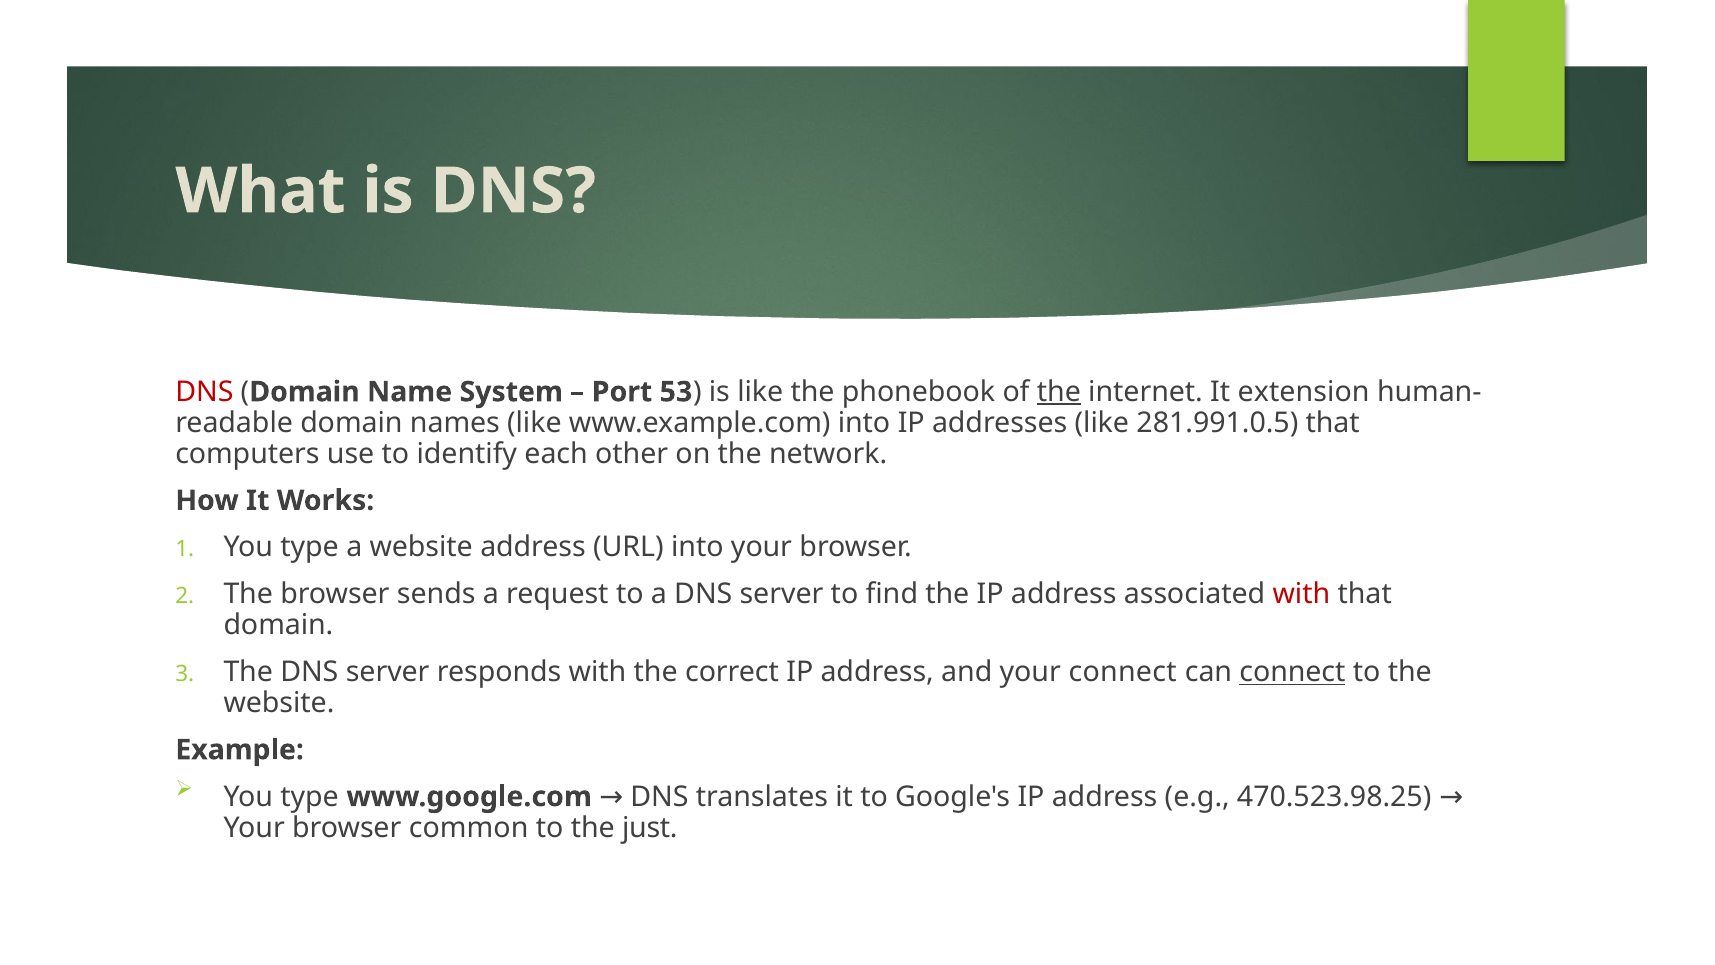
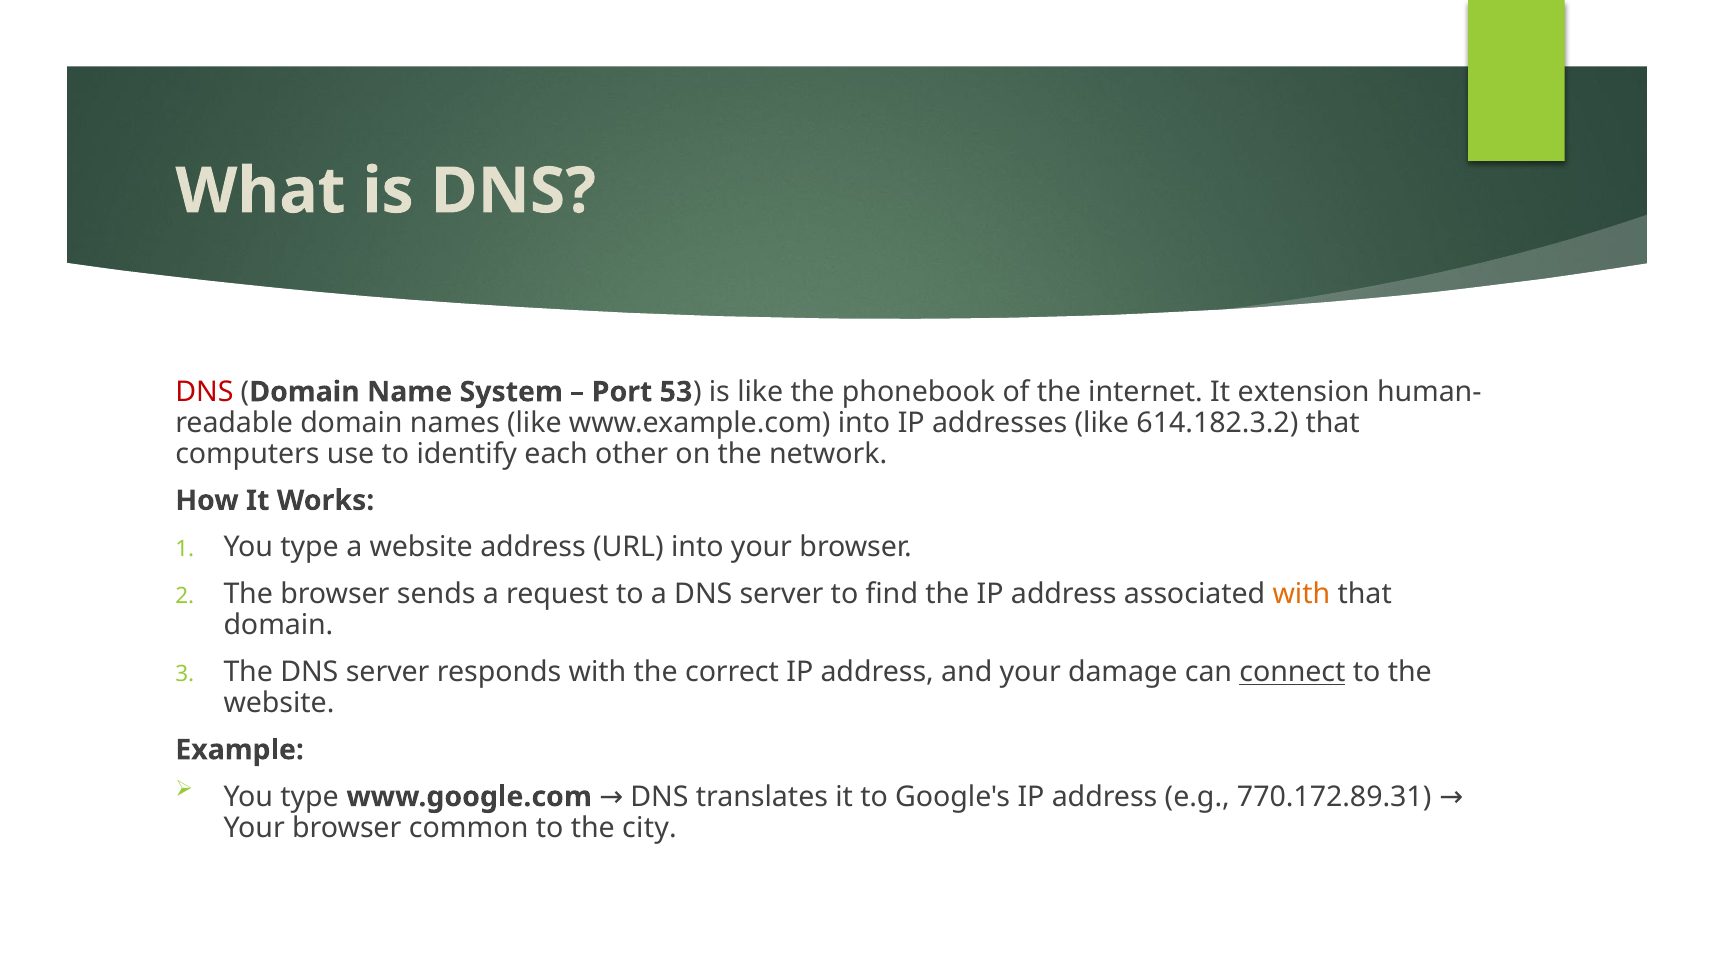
the underline: present -> none (1059, 392)
281.991.0.5: 281.991.0.5 -> 614.182.3.2 (1217, 423)
with colour: red -> orange (1301, 594)
your connect: connect -> damage (1123, 672)
470.523.98.25: 470.523.98.25 -> 770.172.89.31 (1334, 796)
just: just -> city (650, 827)
